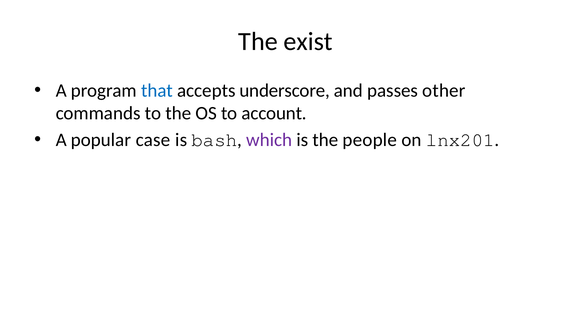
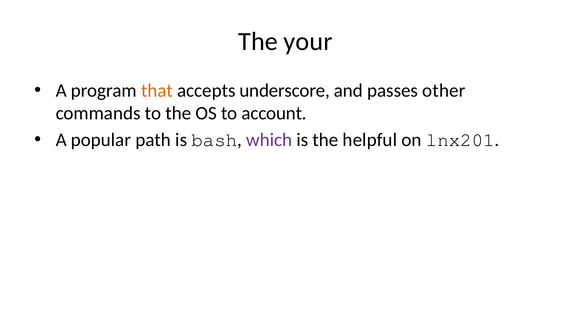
exist: exist -> your (308, 41)
that colour: blue -> orange (157, 91)
case: case -> path (153, 140)
people: people -> helpful (370, 140)
